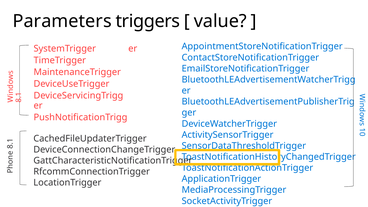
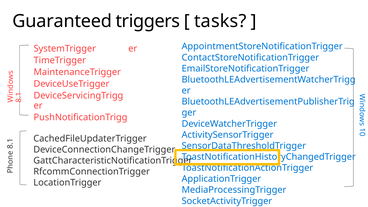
Parameters: Parameters -> Guaranteed (62, 21)
value: value -> tasks (220, 21)
